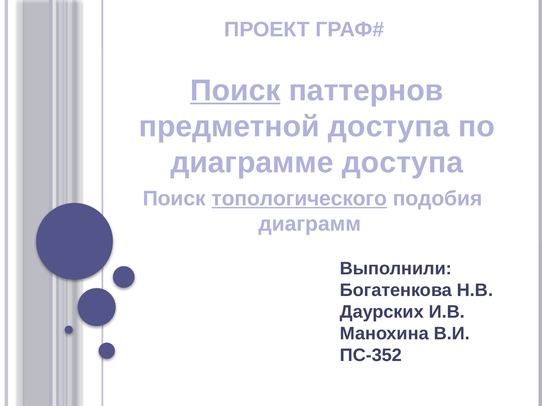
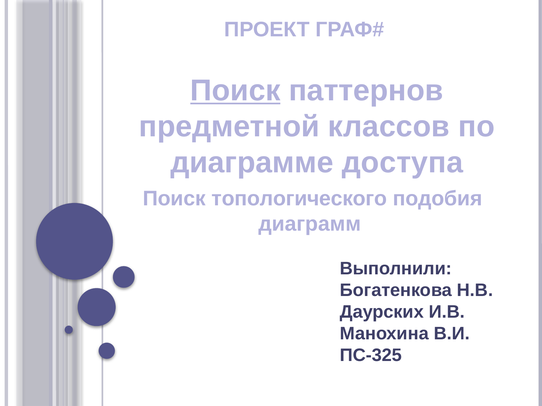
предметной доступа: доступа -> классов (389, 127)
топологического underline: present -> none (299, 199)
ПС-352: ПС-352 -> ПС-325 (371, 356)
